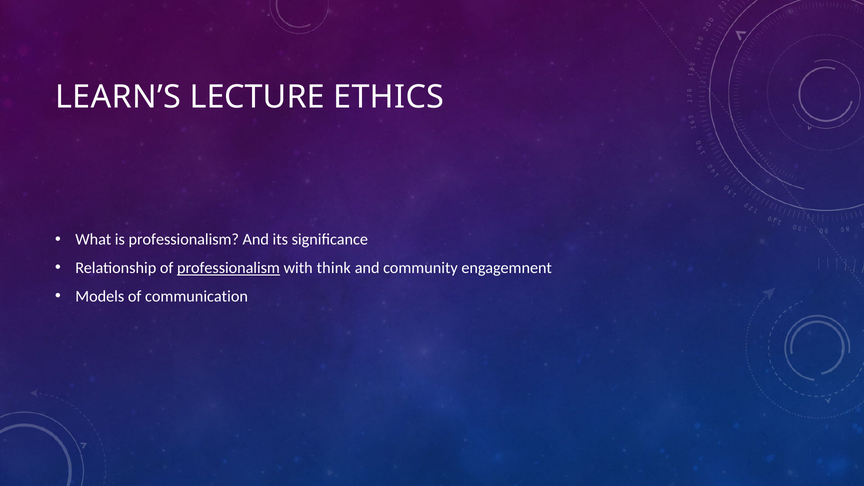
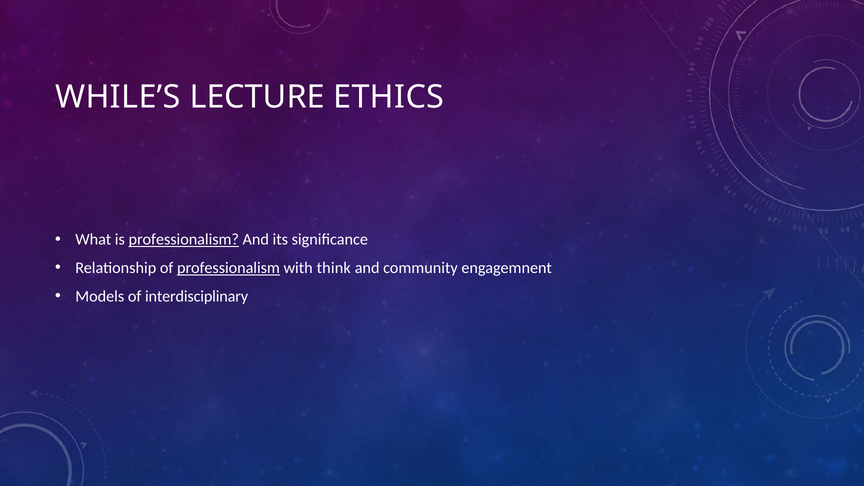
LEARN’S: LEARN’S -> WHILE’S (118, 97)
professionalism underline: none -> present (184, 240)
communication: communication -> interdisciplinary (197, 296)
